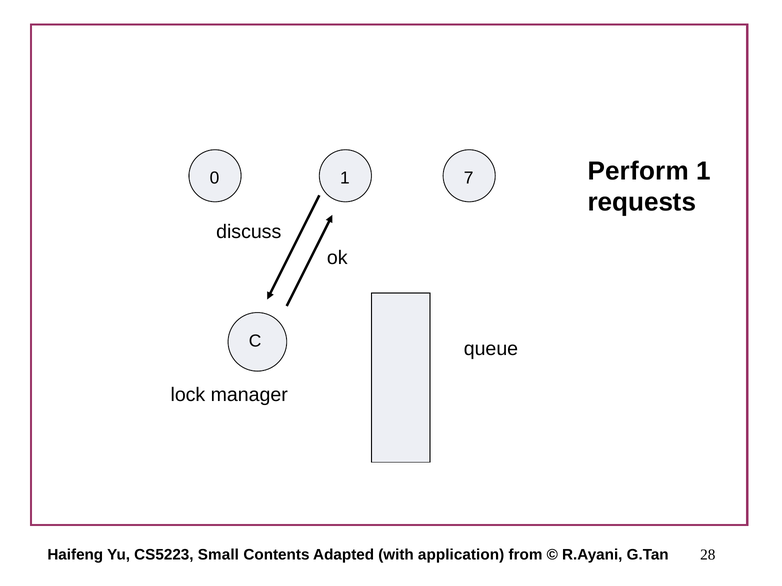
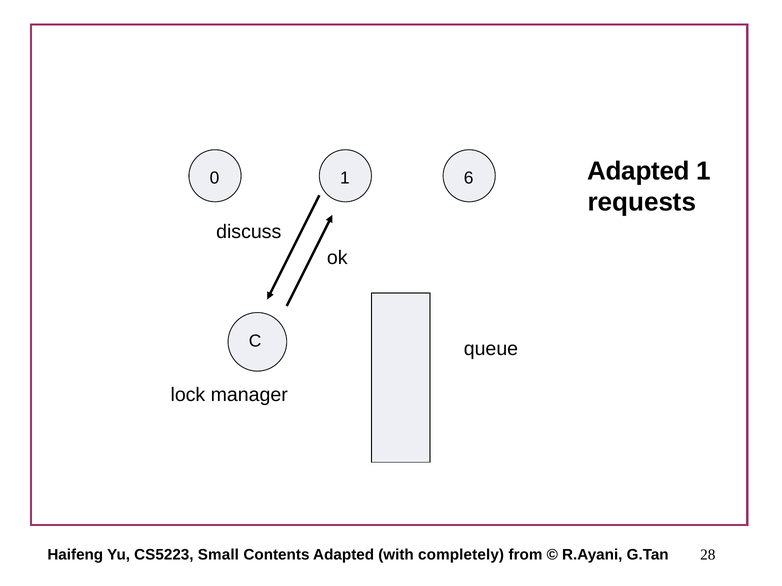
Perform: Perform -> Adapted (638, 171)
7: 7 -> 6 (469, 178)
application: application -> completely (461, 555)
